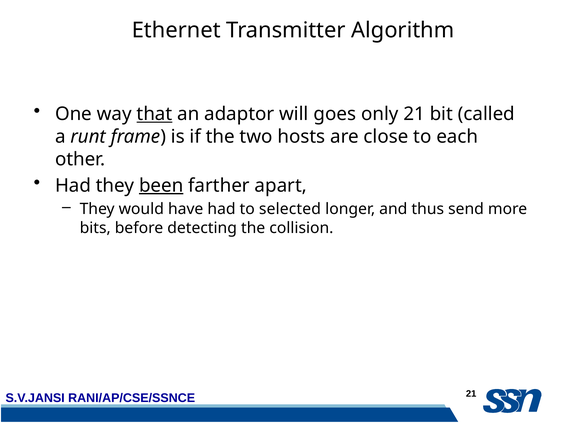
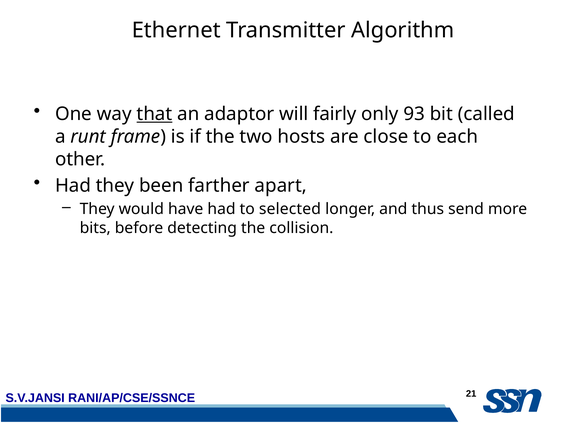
goes: goes -> fairly (335, 114)
only 21: 21 -> 93 (414, 114)
been underline: present -> none (161, 186)
